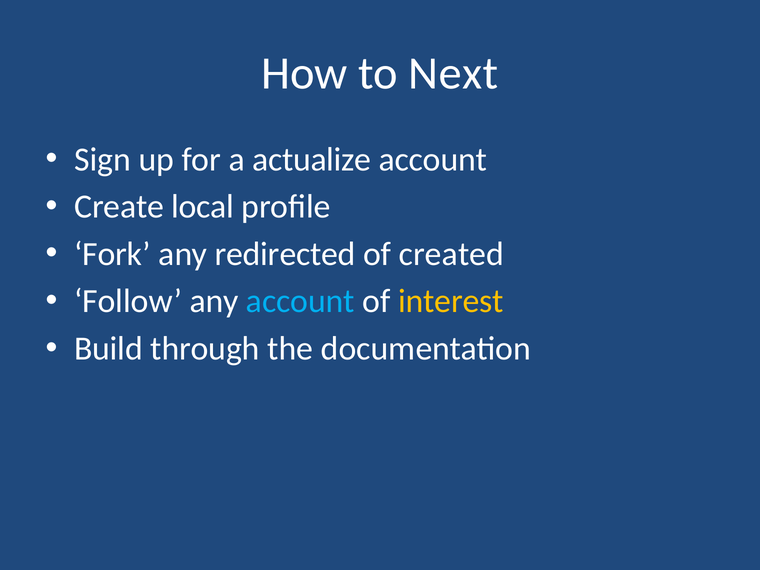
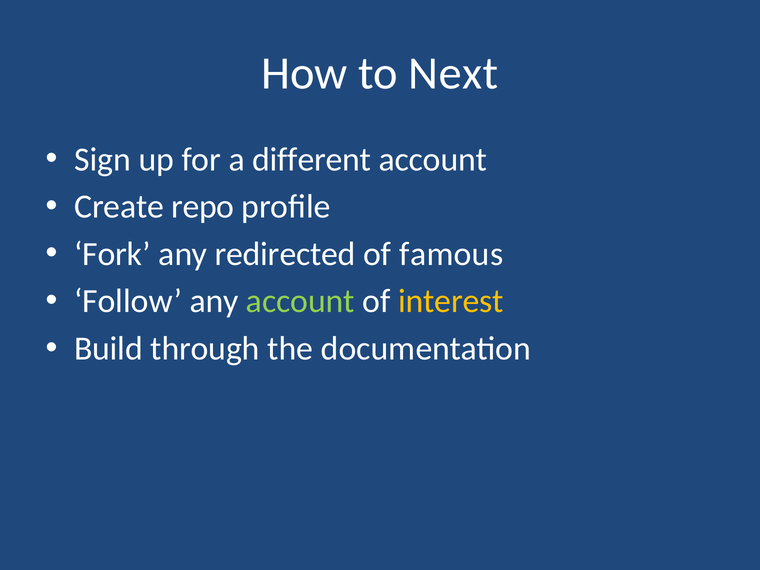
actualize: actualize -> different (312, 159)
local: local -> repo (203, 207)
created: created -> famous (451, 254)
account colour: light blue -> light green (300, 301)
